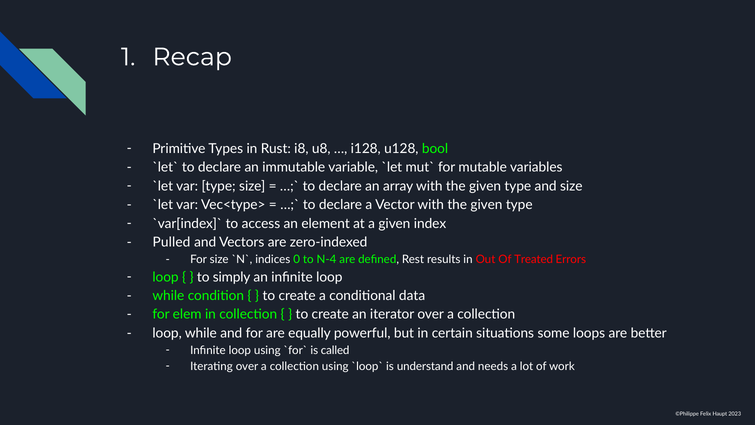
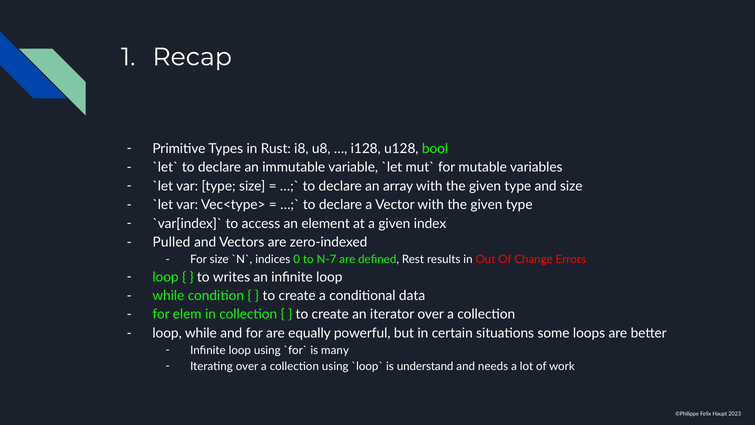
N-4: N-4 -> N-7 (326, 259)
Treated: Treated -> Change (534, 259)
simply: simply -> writes (232, 277)
called: called -> many (335, 350)
